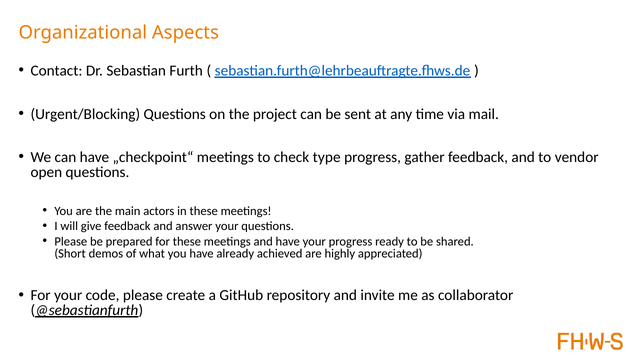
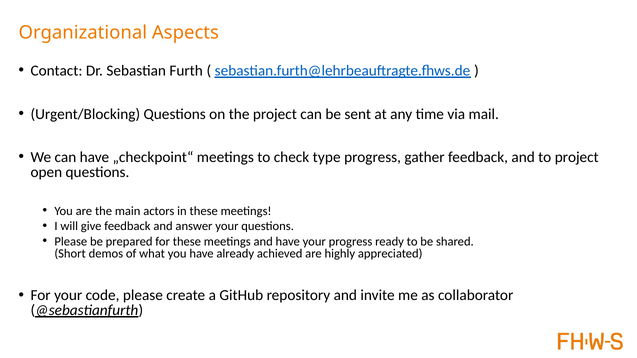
to vendor: vendor -> project (577, 157)
